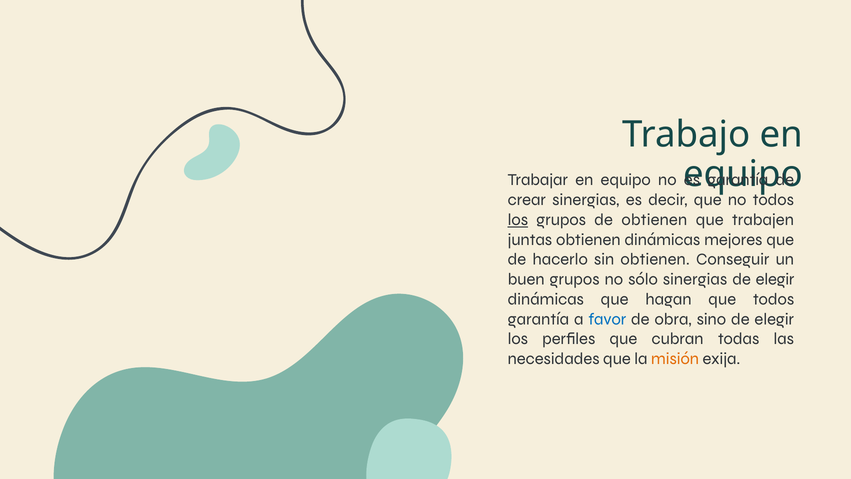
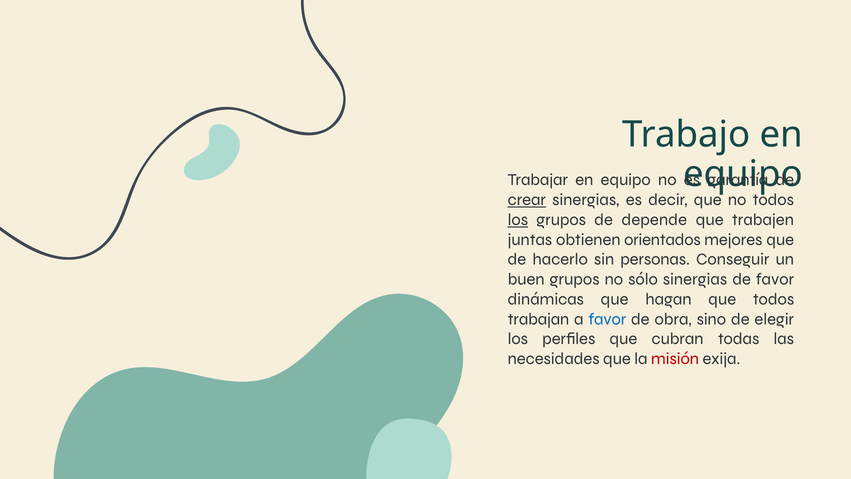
crear underline: none -> present (527, 200)
de obtienen: obtienen -> depende (654, 220)
obtienen dinámicas: dinámicas -> orientados (662, 239)
sin obtienen: obtienen -> personas (655, 259)
elegir: elegir -> favor (775, 279)
garantía: garantía -> trabajan (538, 319)
misión colour: orange -> red (675, 359)
